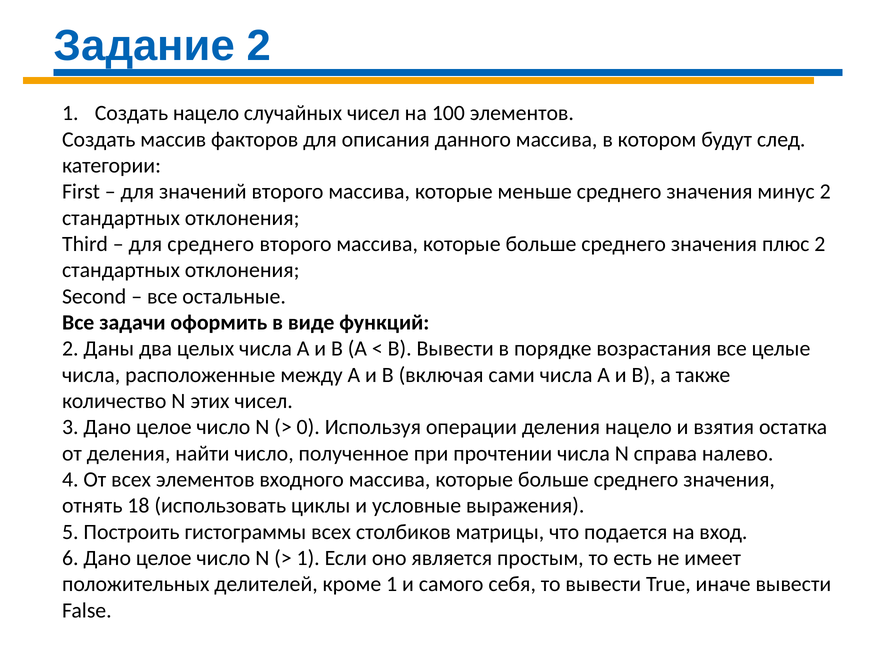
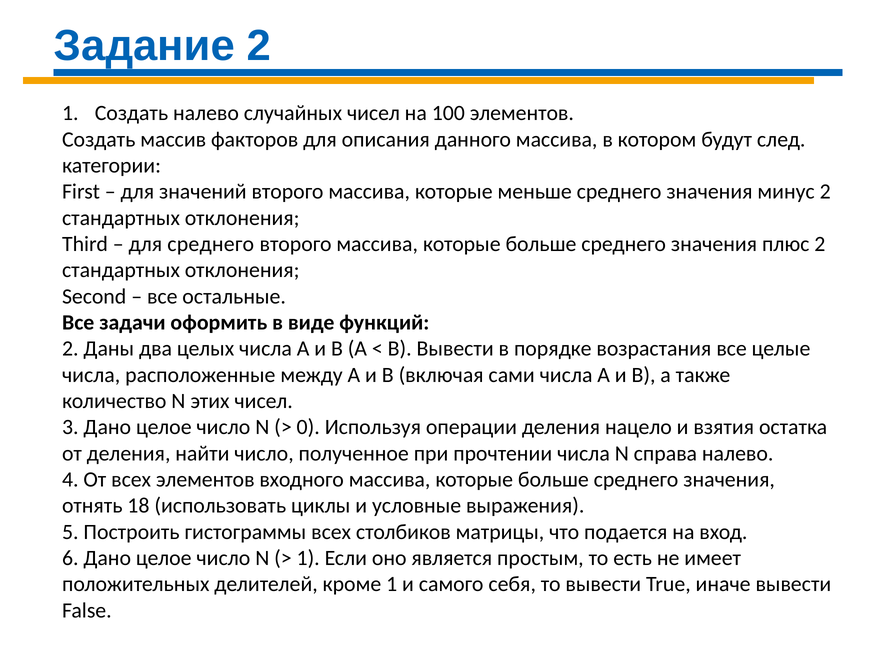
Создать нацело: нацело -> налево (206, 113)
